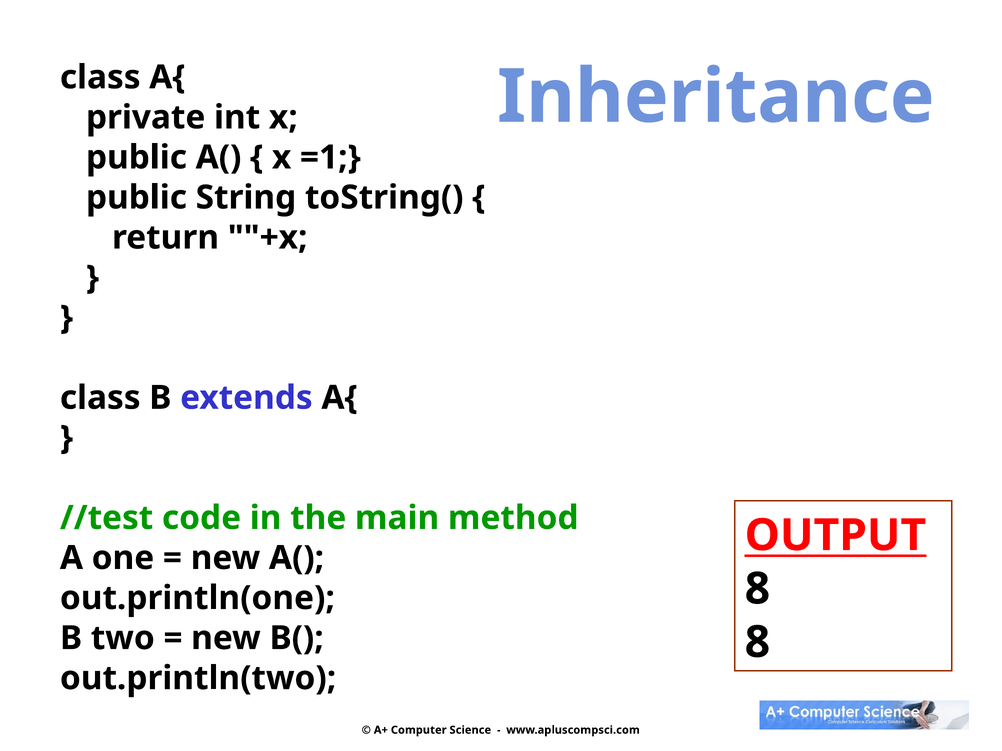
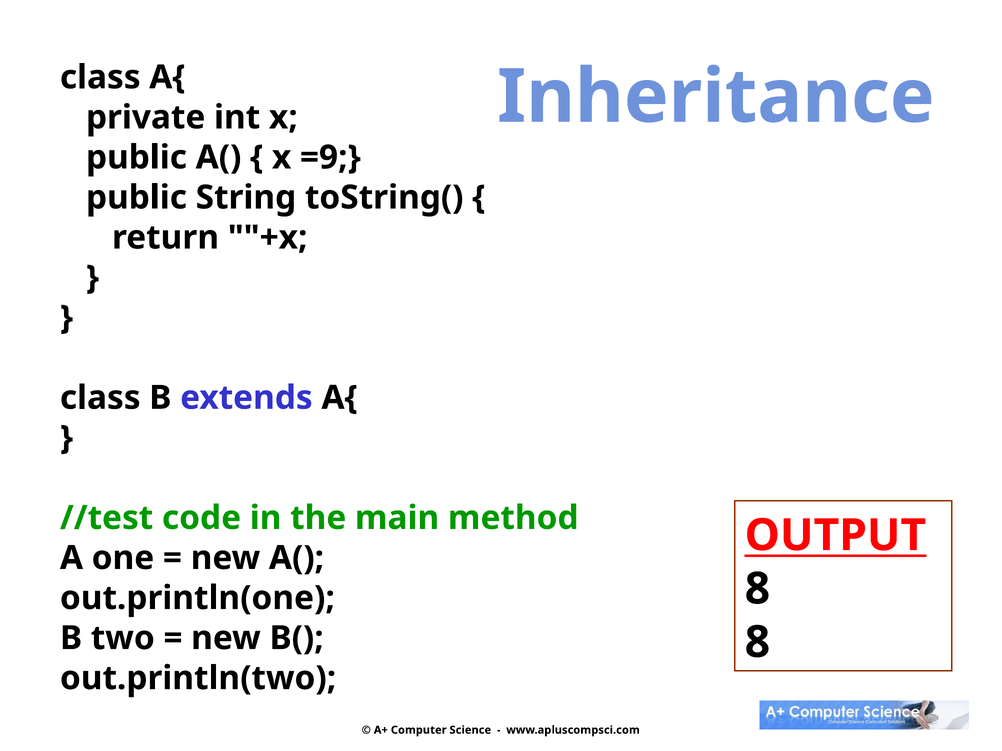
=1: =1 -> =9 (330, 158)
